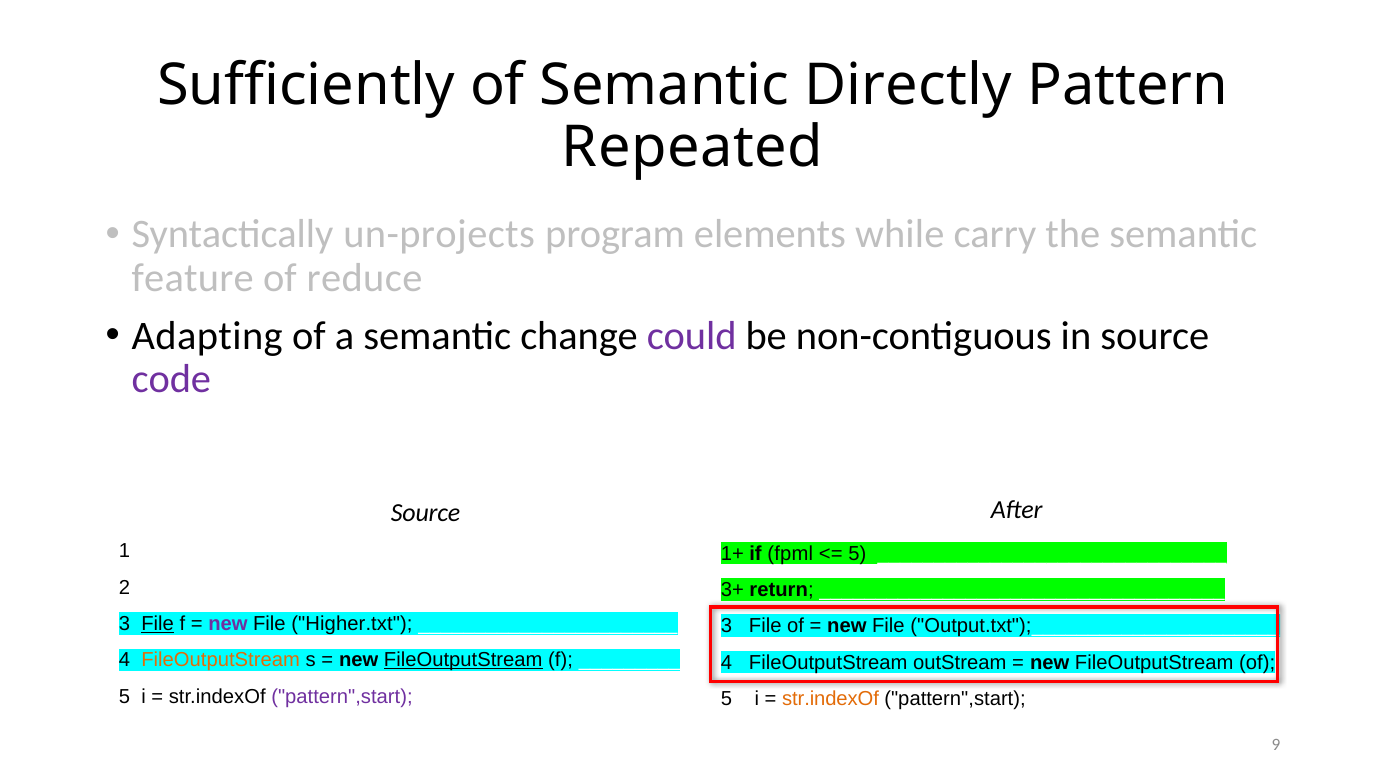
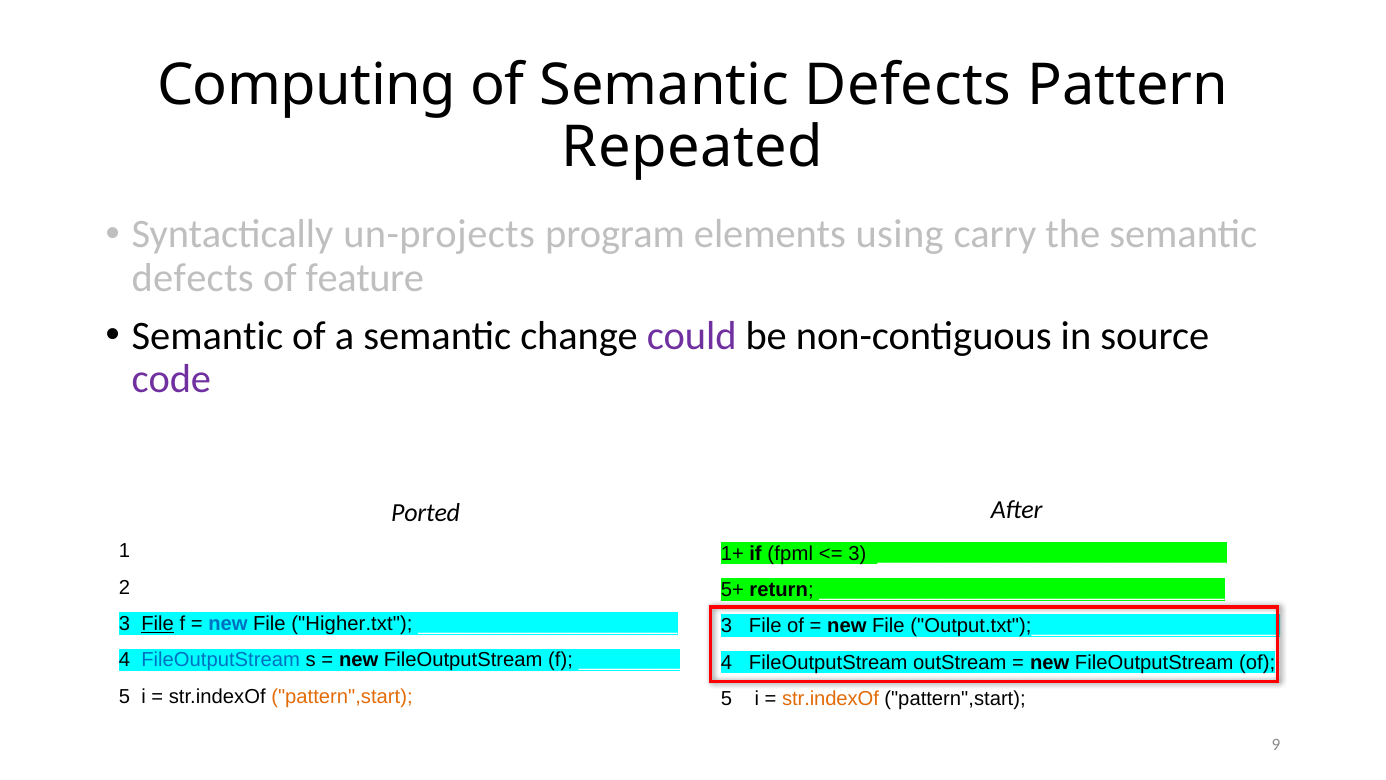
Sufficiently: Sufficiently -> Computing (307, 85)
of Semantic Directly: Directly -> Defects (908, 85)
while: while -> using (900, 234)
feature: feature -> defects (193, 278)
reduce: reduce -> feature (365, 278)
Adapting: Adapting -> Semantic (207, 336)
Source: Source -> Ported (426, 512)
5: 5 -> 3 (857, 553)
3+: 3+ -> 5+ (732, 589)
new colour: purple -> blue (228, 624)
FileOutputStream colour: orange -> blue (221, 660)
FileOutputStream underline: present -> none (463, 660)
pattern",start colour: purple -> orange (342, 696)
